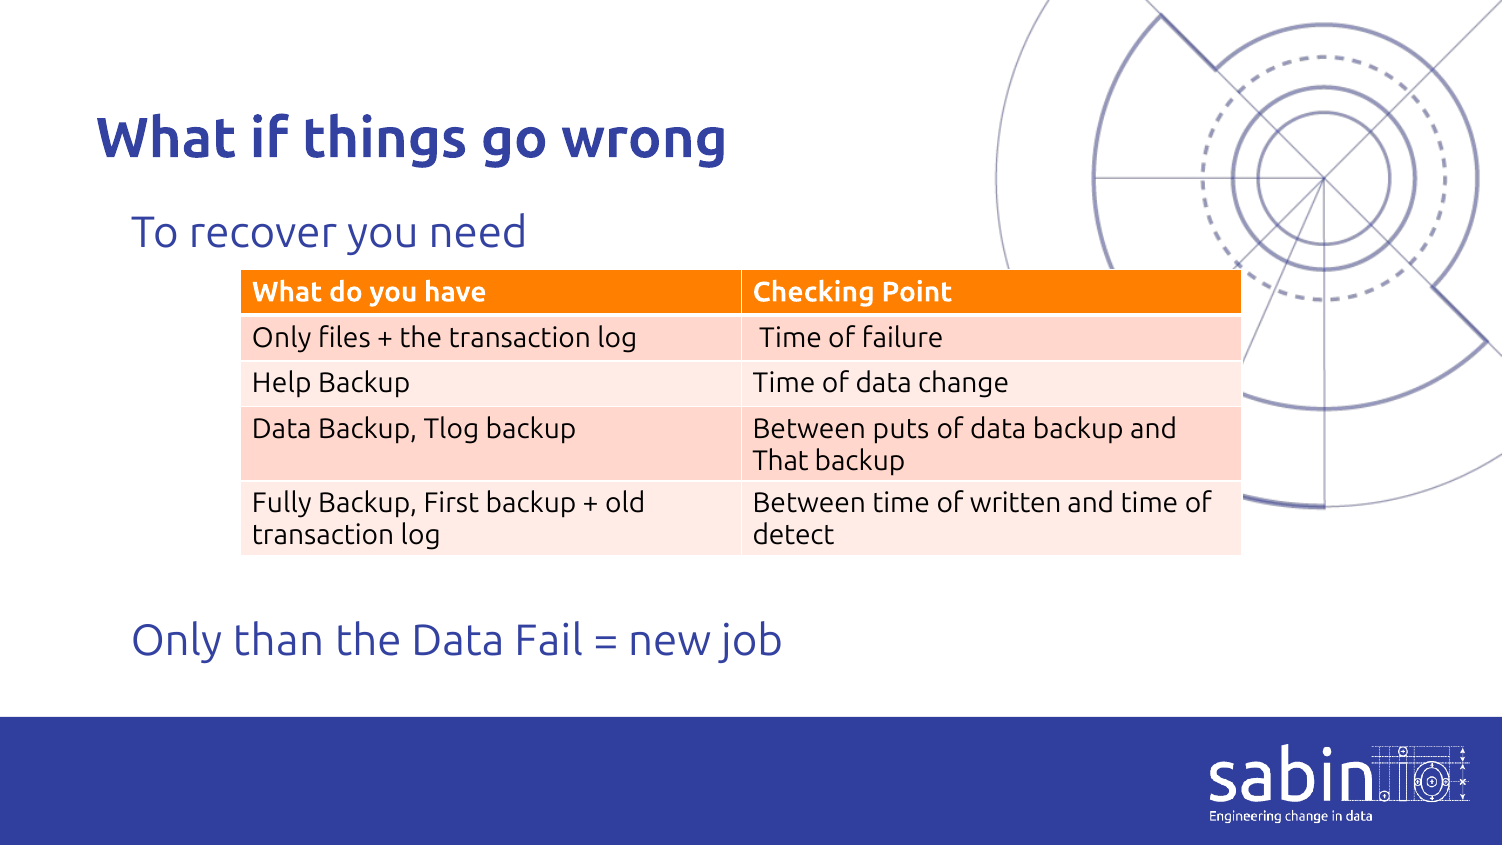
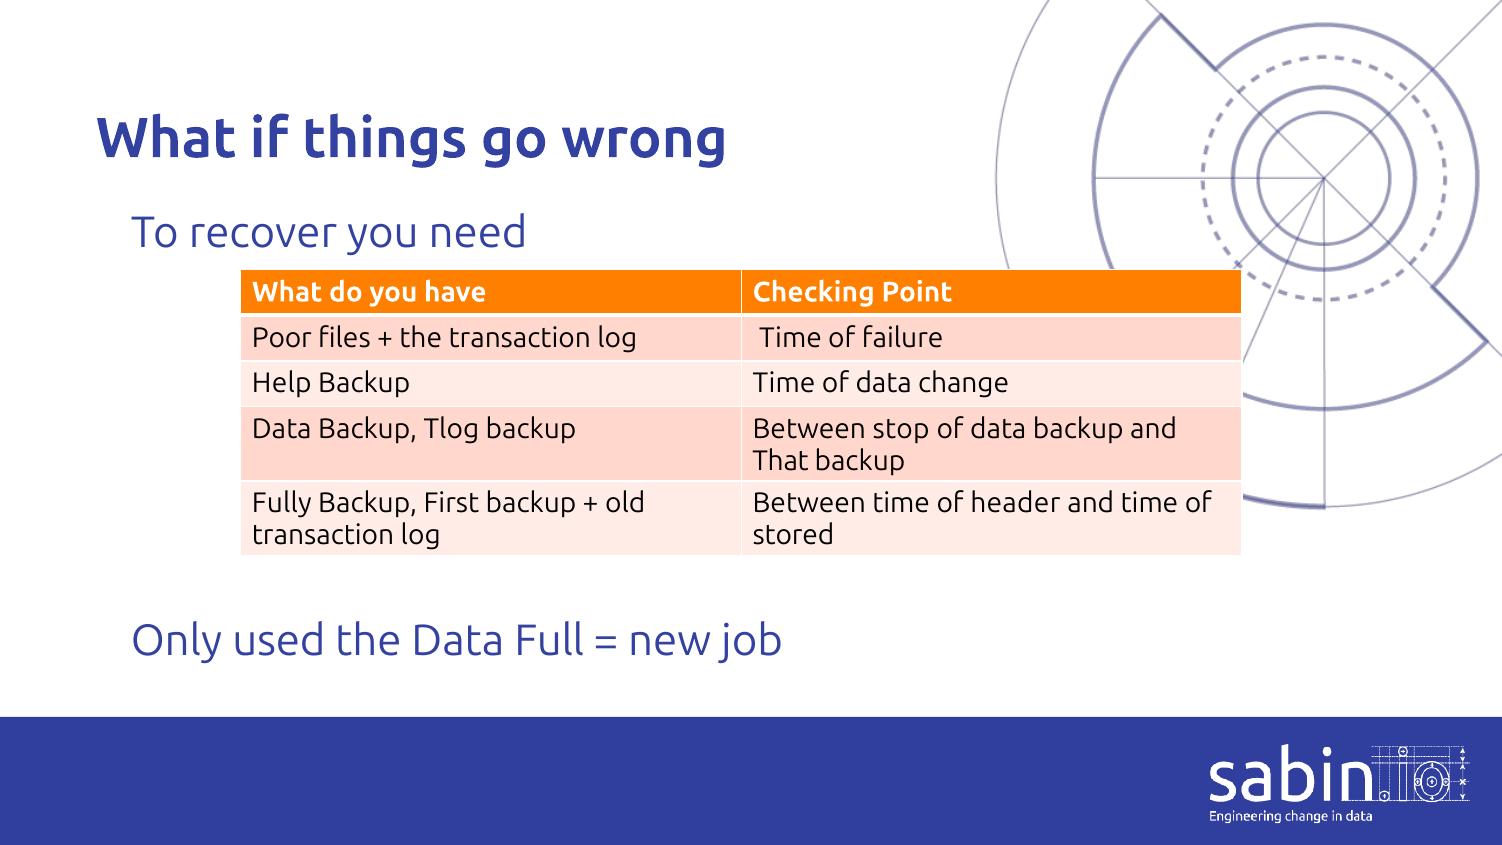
Only: Only -> Poor (282, 338)
puts: puts -> stop (901, 429)
written: written -> header (1015, 504)
detect: detect -> stored (793, 535)
than: than -> used (279, 641)
Fail: Fail -> Full (549, 641)
